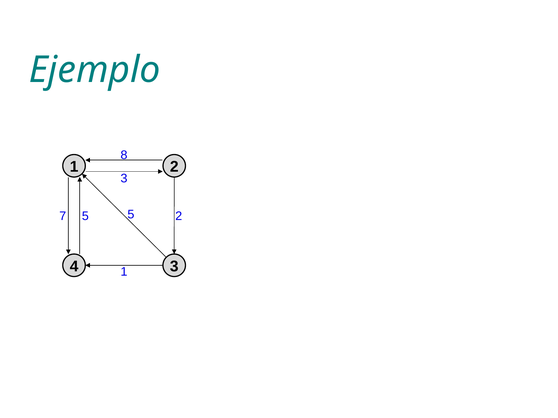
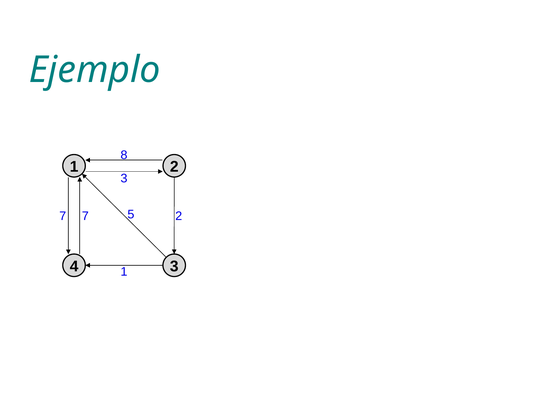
7 5: 5 -> 7 (85, 216)
